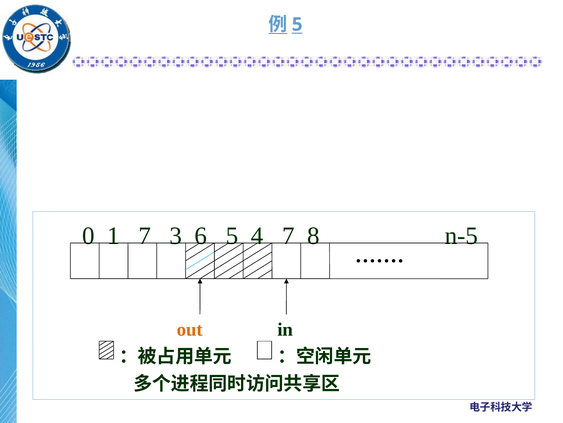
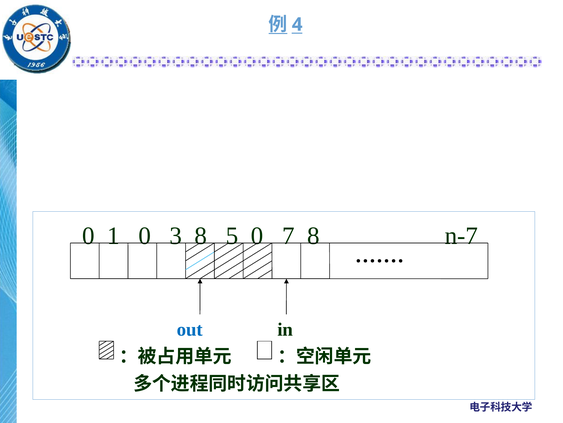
5: 5 -> 4 (297, 24)
1 7: 7 -> 0 (145, 235)
3 6: 6 -> 8 (201, 235)
5 4: 4 -> 0 (257, 235)
n-5: n-5 -> n-7 (461, 235)
out colour: orange -> blue (190, 329)
